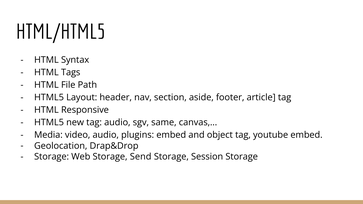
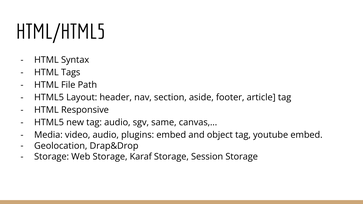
Send: Send -> Karaf (141, 157)
